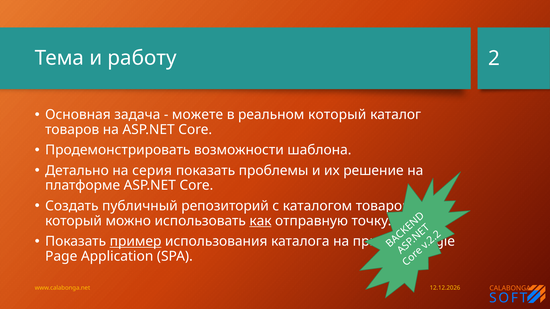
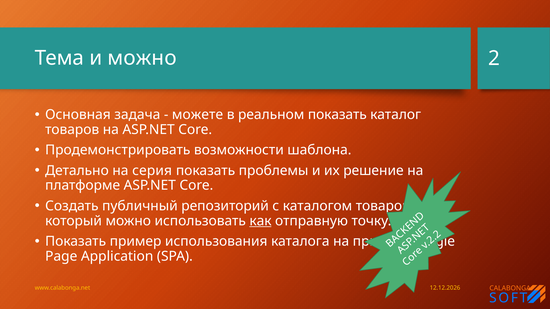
и работу: работу -> можно (142, 58)
реальном который: который -> показать (337, 115)
пример underline: present -> none (136, 242)
